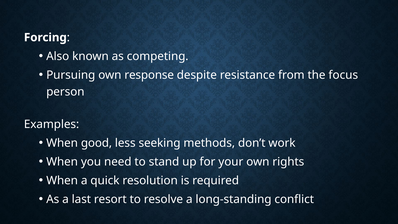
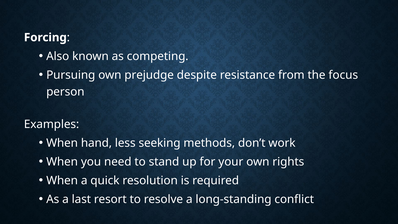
response: response -> prejudge (149, 75)
good: good -> hand (96, 143)
